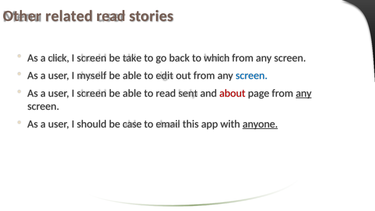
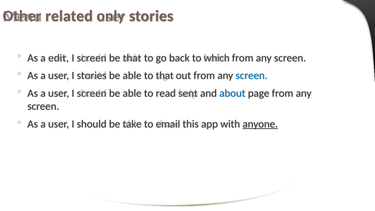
related read: read -> only (111, 16)
click: click -> edit (59, 58)
be take: take -> that (132, 58)
I myself: myself -> stories (92, 76)
to edit: edit -> that (165, 76)
about colour: red -> blue (232, 93)
any underline: present -> none (304, 93)
case: case -> take (132, 124)
